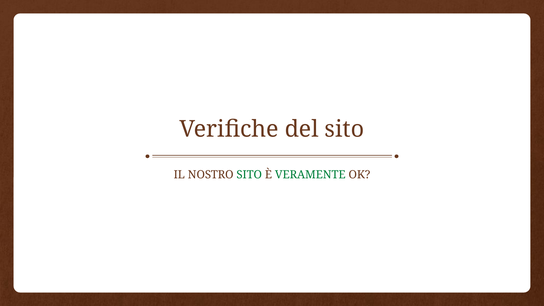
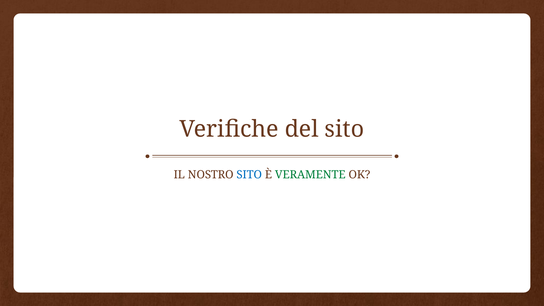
SITO colour: green -> blue (249, 175)
